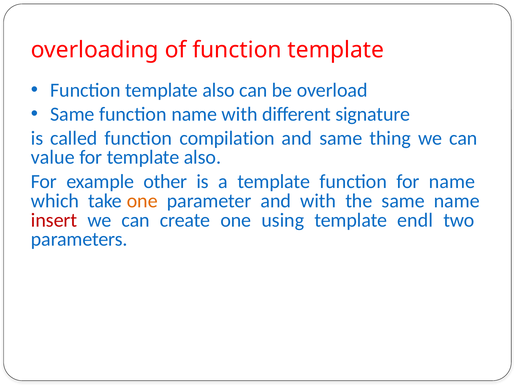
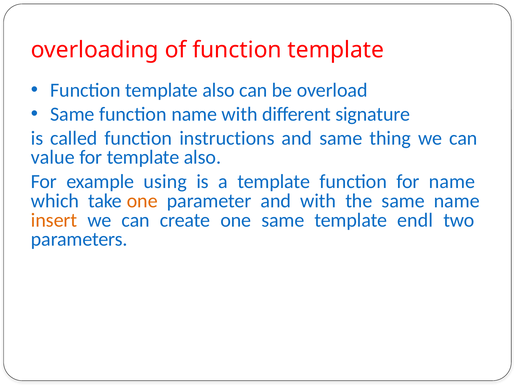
compilation: compilation -> instructions (227, 138)
other: other -> using (165, 182)
insert colour: red -> orange (54, 220)
one using: using -> same (283, 220)
